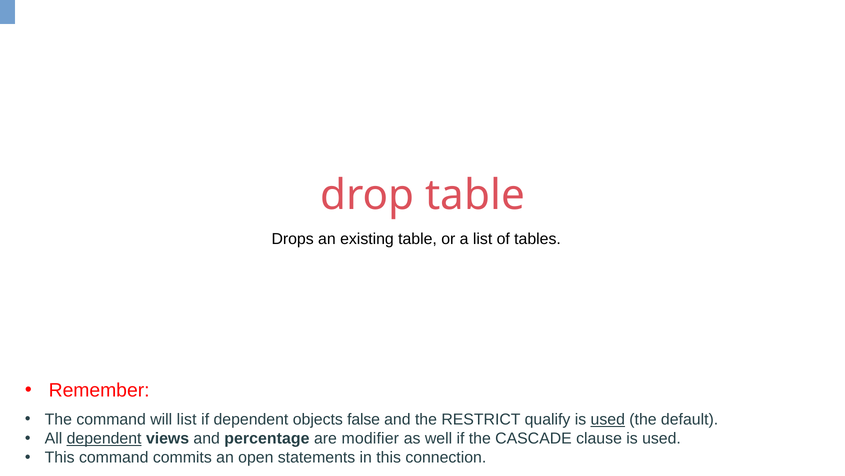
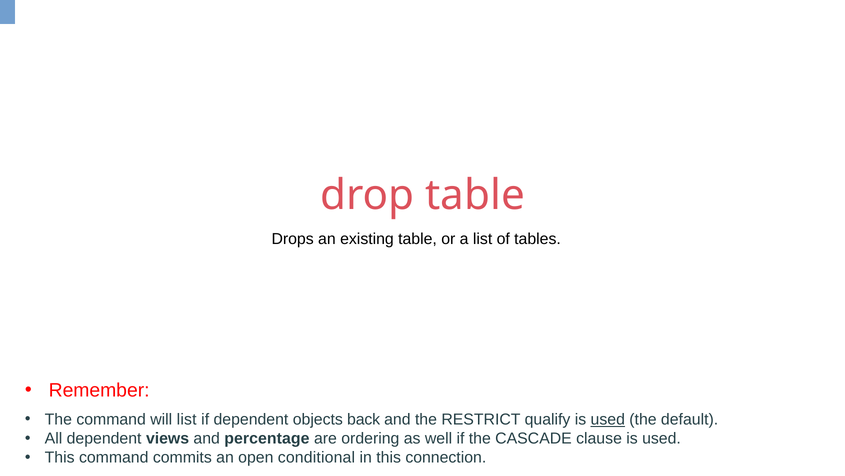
false: false -> back (364, 419)
dependent underline: present -> none (104, 438)
modifier: modifier -> ordering (370, 438)
statements: statements -> conditional (316, 457)
